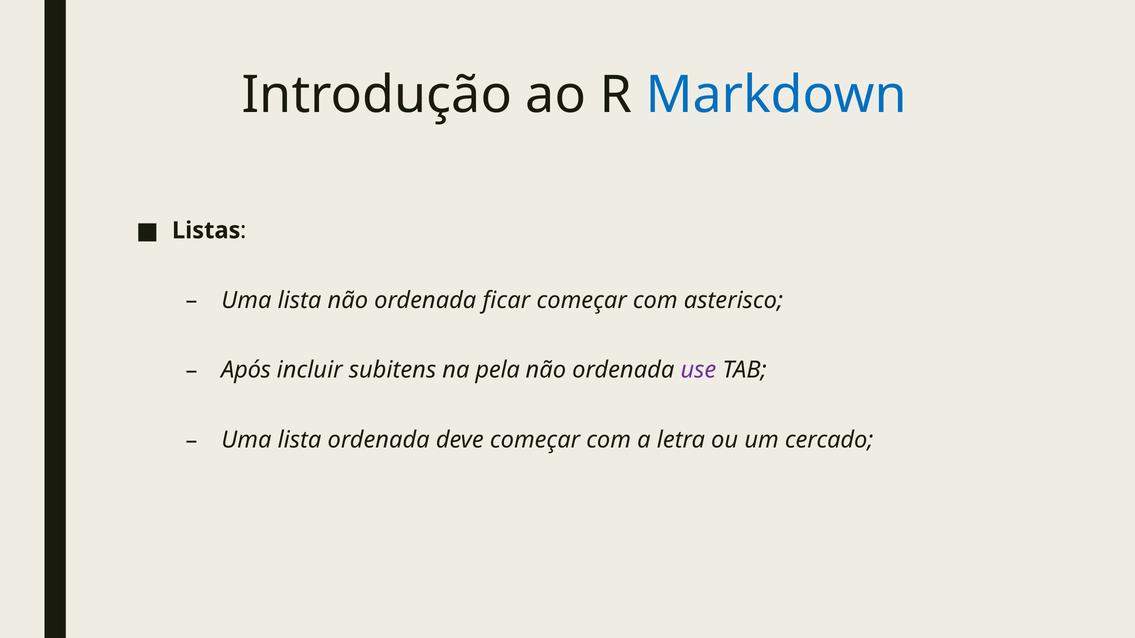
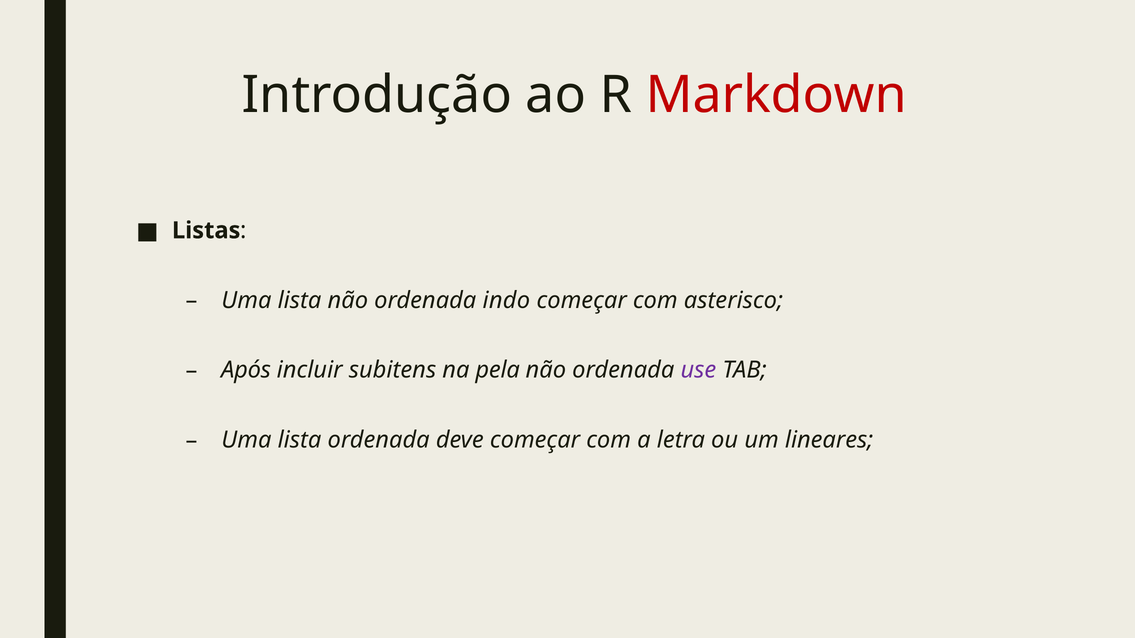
Markdown colour: blue -> red (776, 95)
ficar: ficar -> indo (506, 301)
cercado: cercado -> lineares (829, 440)
